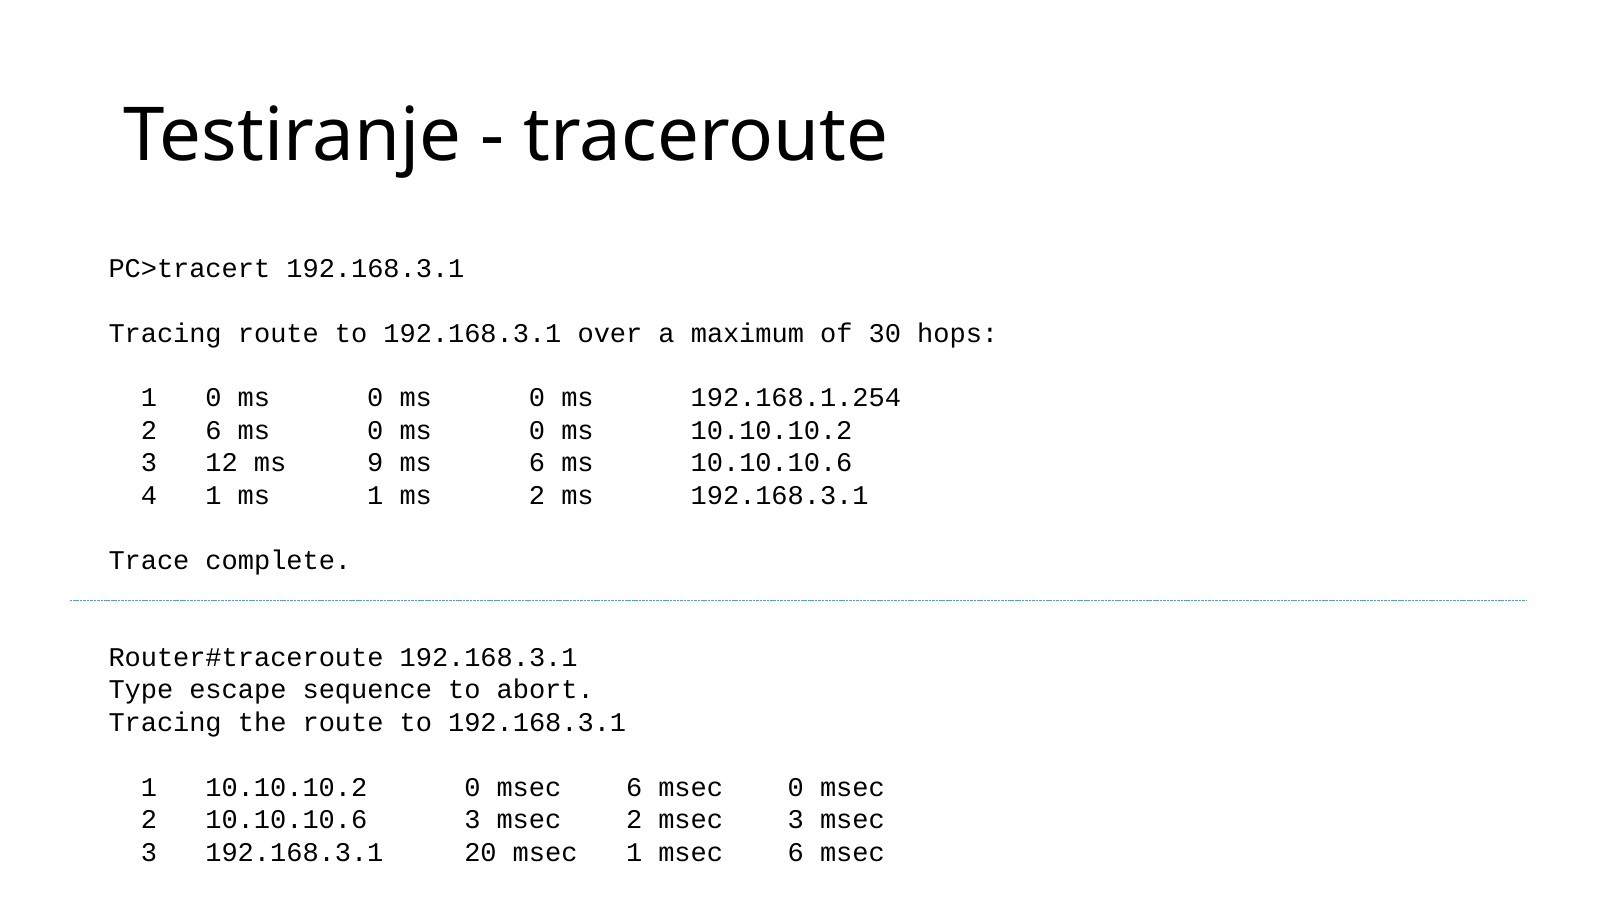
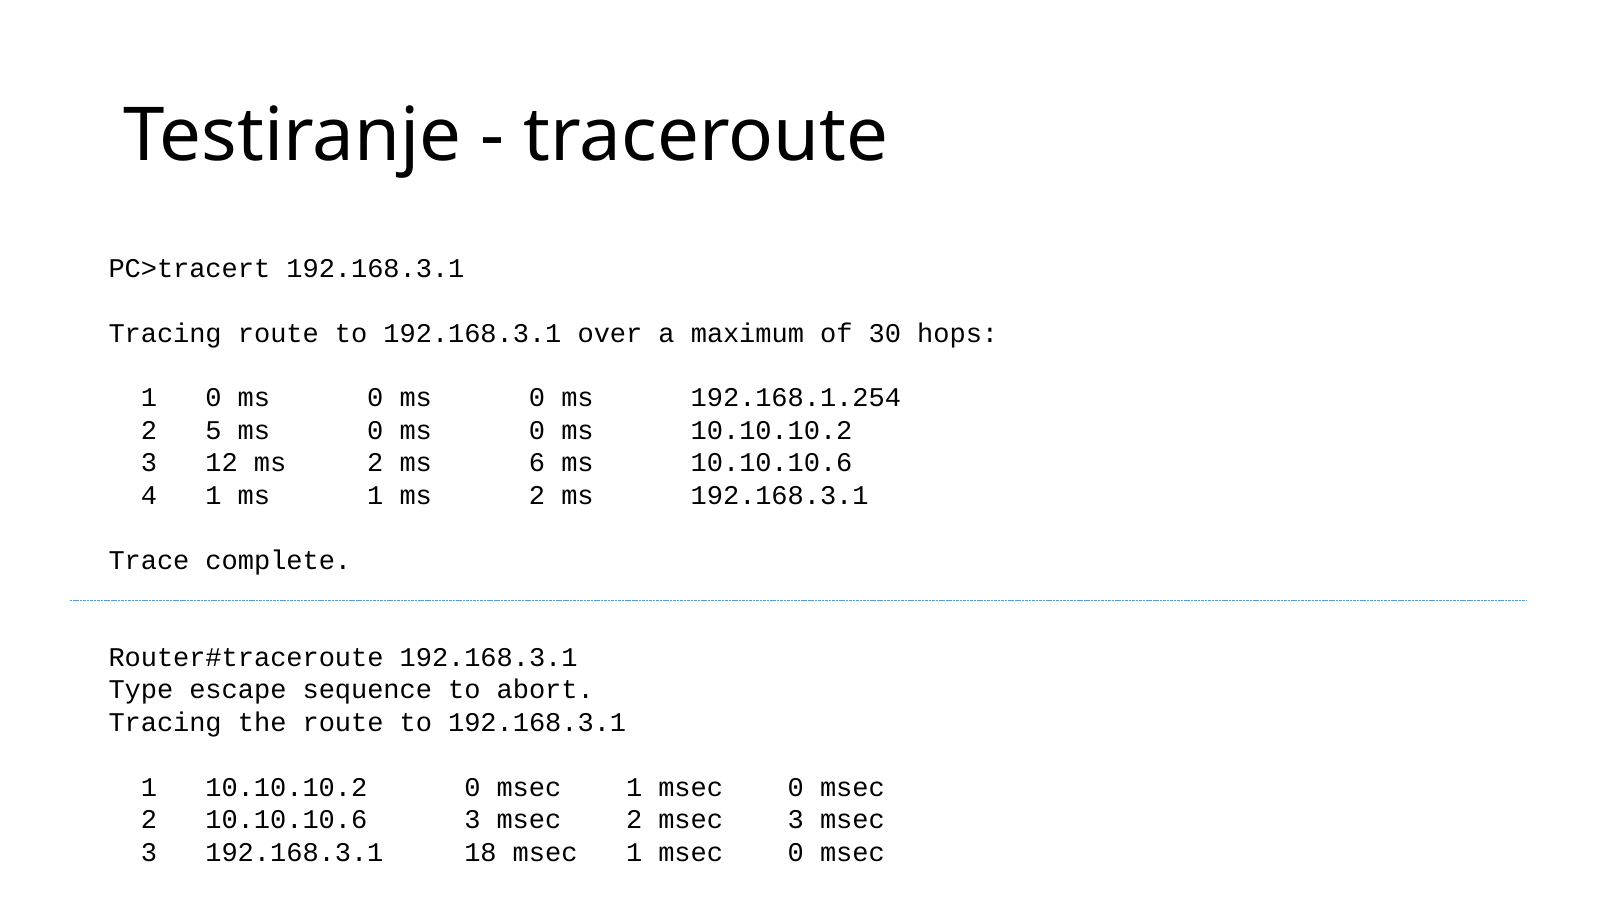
2 6: 6 -> 5 (214, 430)
12 ms 9: 9 -> 2 (375, 463)
0 msec 6: 6 -> 1 (634, 787)
20: 20 -> 18 (480, 852)
6: 6 -> 0 (796, 852)
